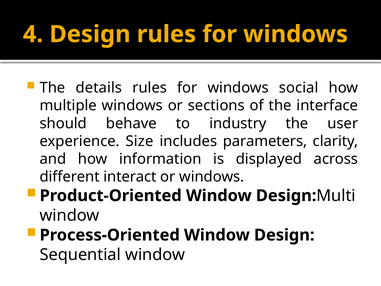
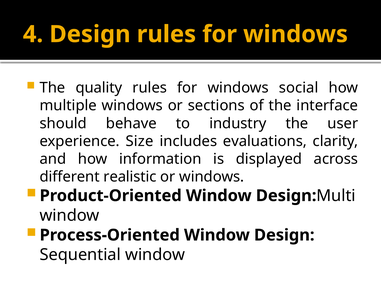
details: details -> quality (99, 88)
parameters: parameters -> evaluations (265, 141)
interact: interact -> realistic (130, 177)
